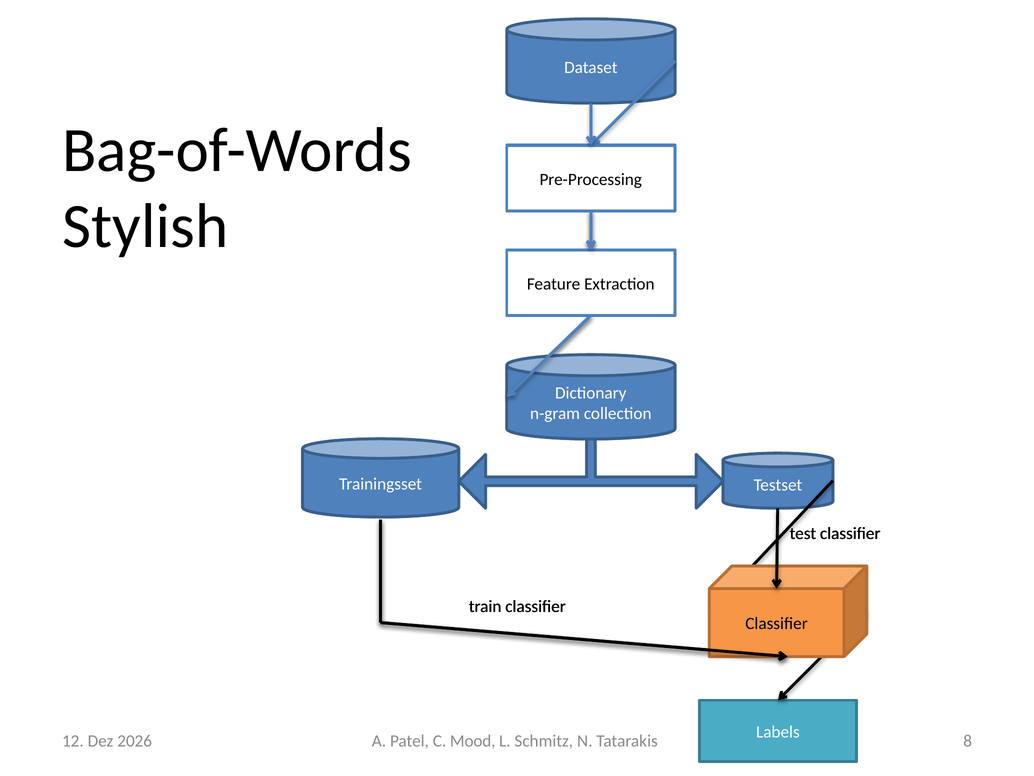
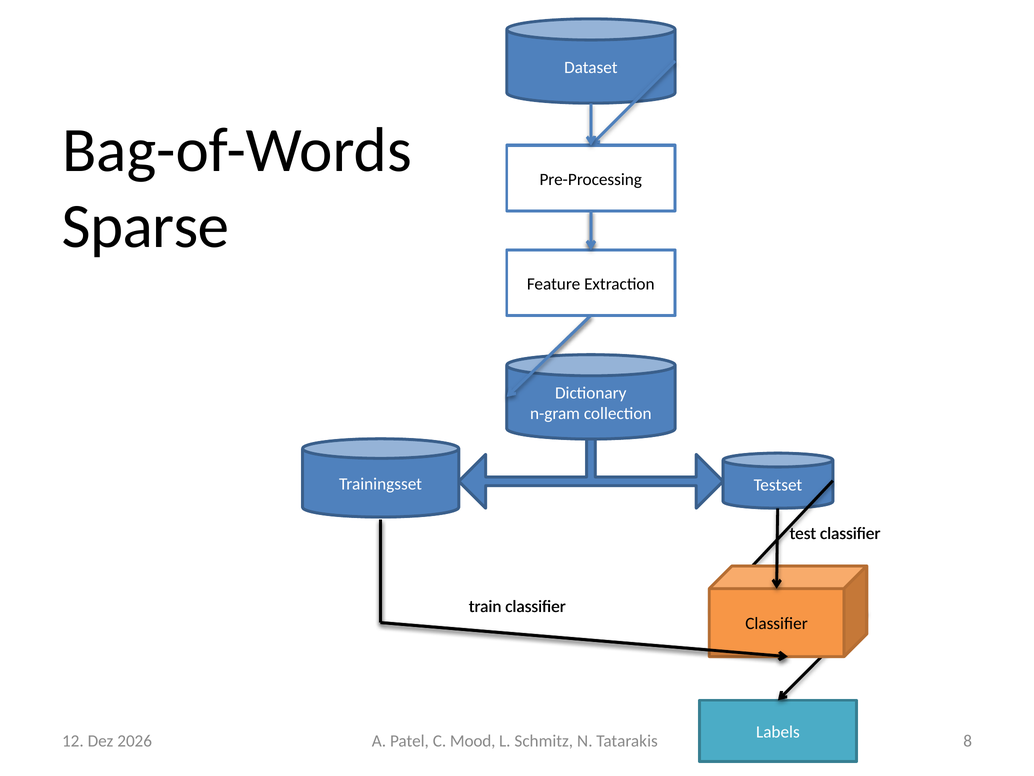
Stylish: Stylish -> Sparse (146, 226)
